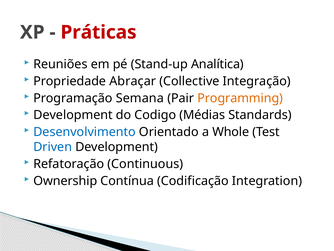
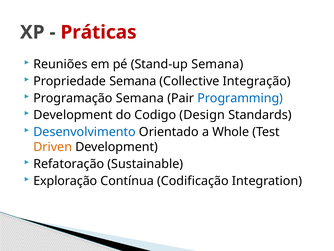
Stand-up Analítica: Analítica -> Semana (217, 64)
Propriedade Abraçar: Abraçar -> Semana (133, 81)
Programming colour: orange -> blue (240, 98)
Médias: Médias -> Design (202, 115)
Driven colour: blue -> orange (53, 147)
Continuous: Continuous -> Sustainable (145, 164)
Ownership: Ownership -> Exploração (65, 181)
